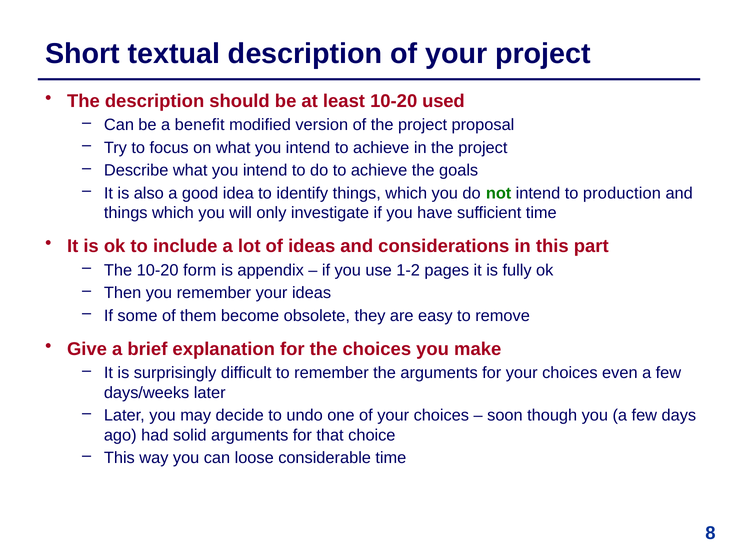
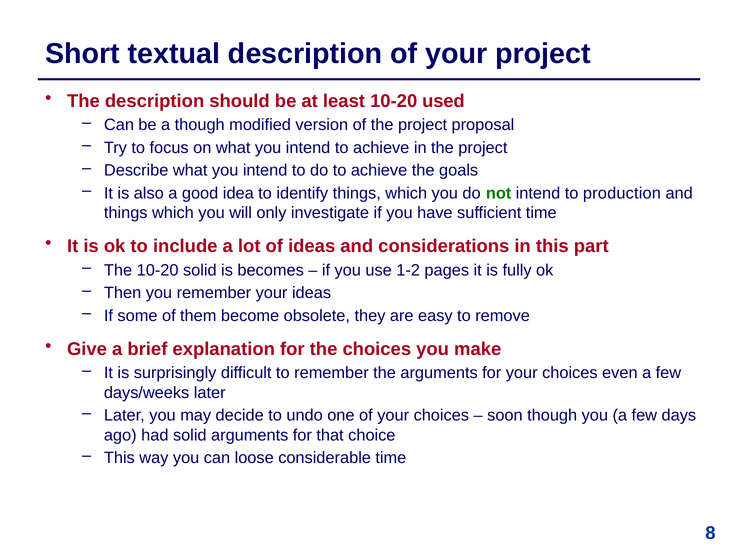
a benefit: benefit -> though (200, 125)
10-20 form: form -> solid (200, 270)
appendix: appendix -> becomes (271, 270)
